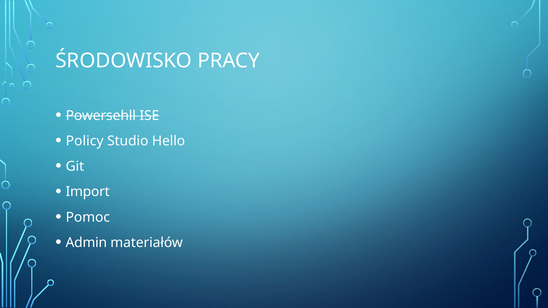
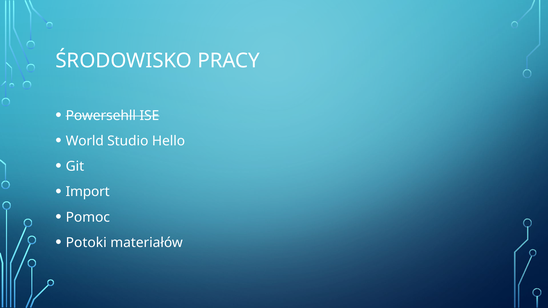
Policy: Policy -> World (85, 141)
Admin: Admin -> Potoki (86, 243)
